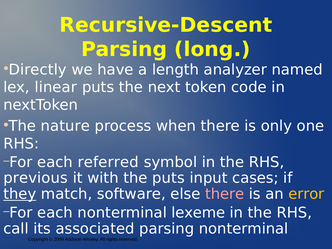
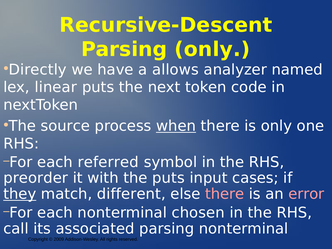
Parsing long: long -> only (212, 50)
length: length -> allows (175, 70)
nature: nature -> source (65, 126)
when underline: none -> present (176, 126)
previous: previous -> preorder (36, 178)
software: software -> different (131, 194)
error colour: yellow -> pink (306, 194)
lexeme: lexeme -> chosen (198, 213)
